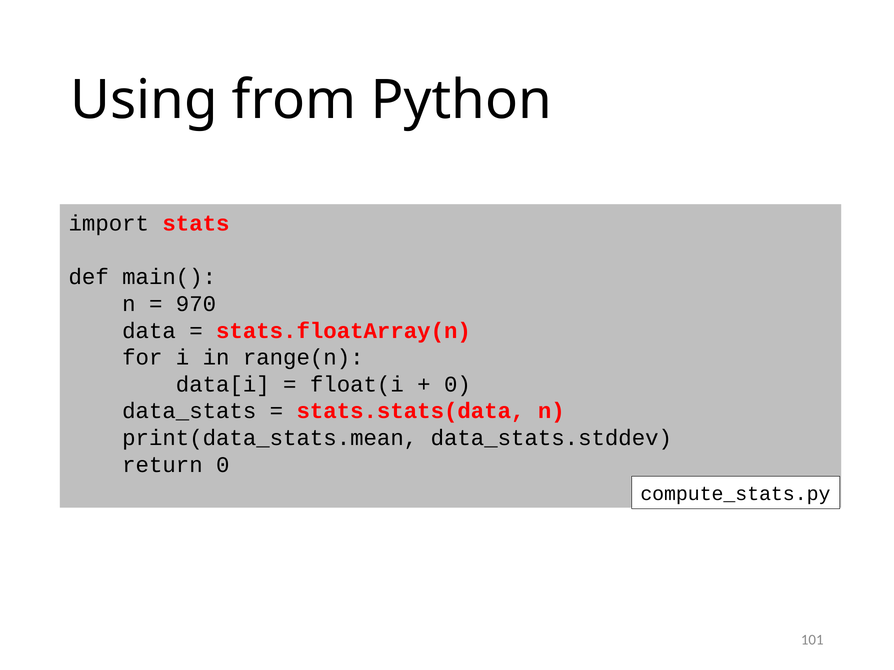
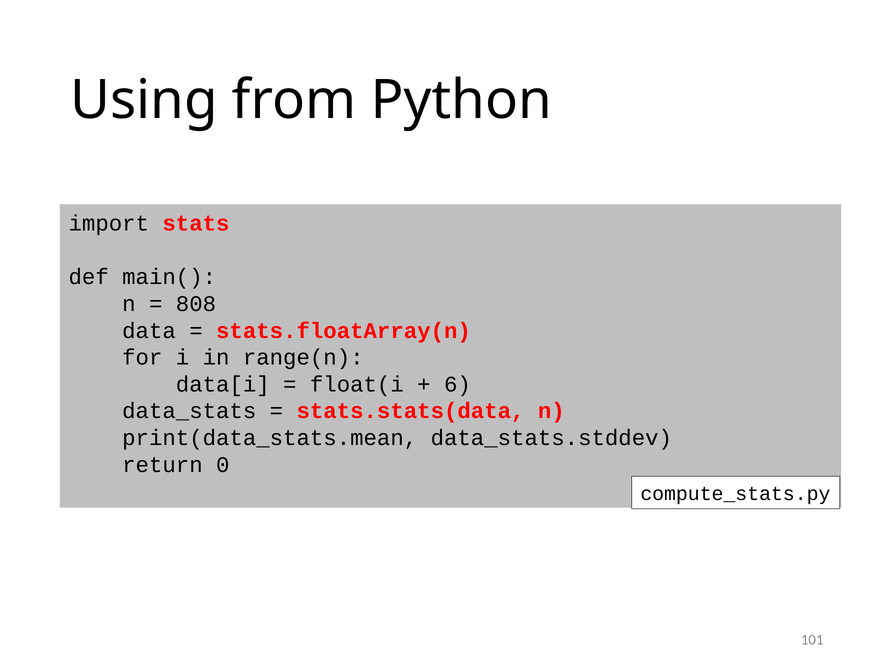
970: 970 -> 808 (196, 304)
0: 0 -> 6 (457, 385)
